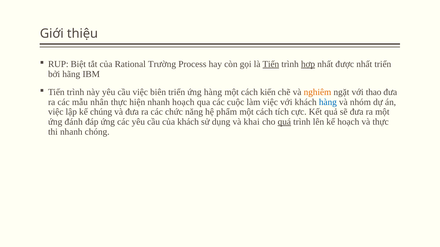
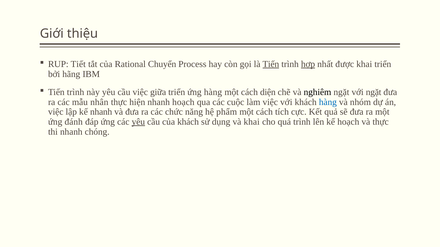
Biệt: Biệt -> Tiết (78, 64)
Trường: Trường -> Chuyển (162, 64)
được nhất: nhất -> khai (364, 64)
biên: biên -> giữa (158, 92)
kiến: kiến -> diện (268, 92)
nghiêm colour: orange -> black (317, 92)
với thao: thao -> ngặt (374, 92)
kế chúng: chúng -> nhanh (101, 112)
yêu underline: none -> present (138, 122)
quá underline: present -> none (284, 122)
